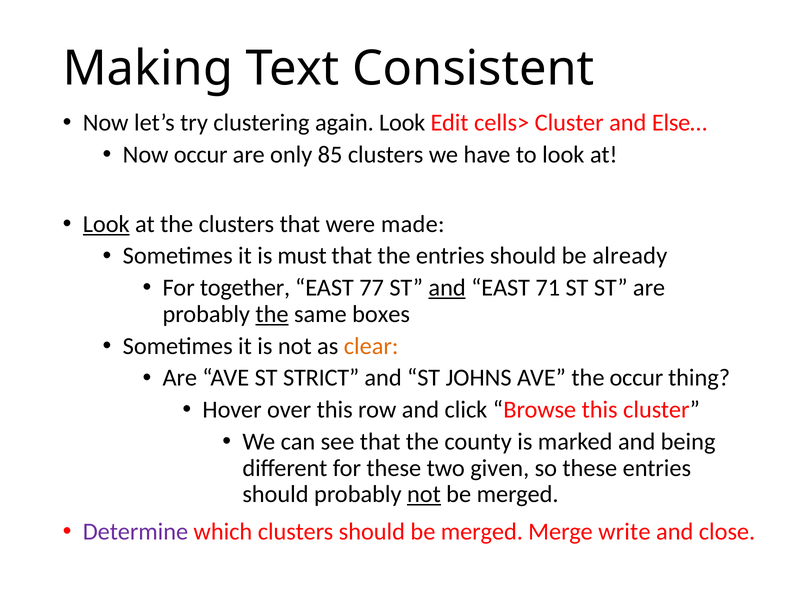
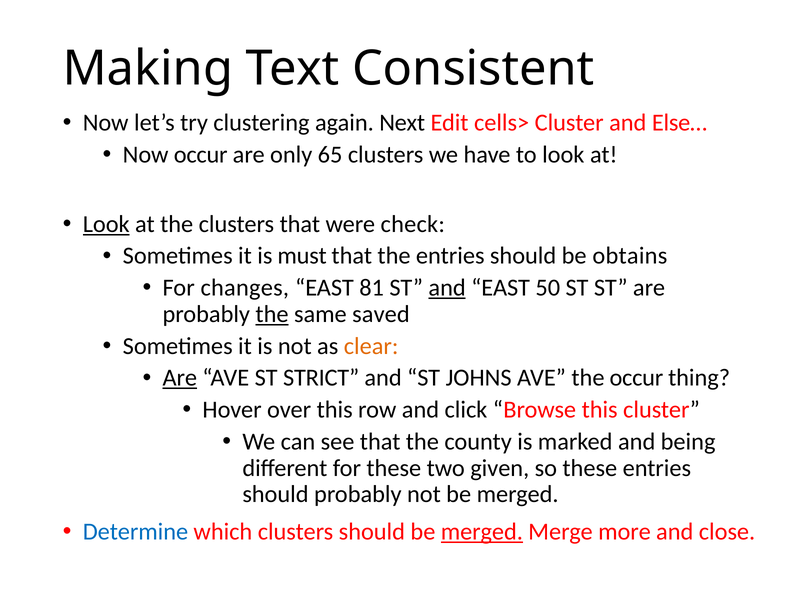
again Look: Look -> Next (402, 123)
85: 85 -> 65 (330, 155)
made: made -> check (413, 224)
already: already -> obtains (630, 256)
together: together -> changes (245, 288)
77: 77 -> 81 (372, 288)
71: 71 -> 50 (548, 288)
boxes: boxes -> saved (381, 314)
Are underline: none -> present (180, 378)
not underline: present -> none (424, 494)
Determine colour: purple -> blue (135, 531)
merged underline: none -> present (482, 531)
write: write -> more (624, 531)
